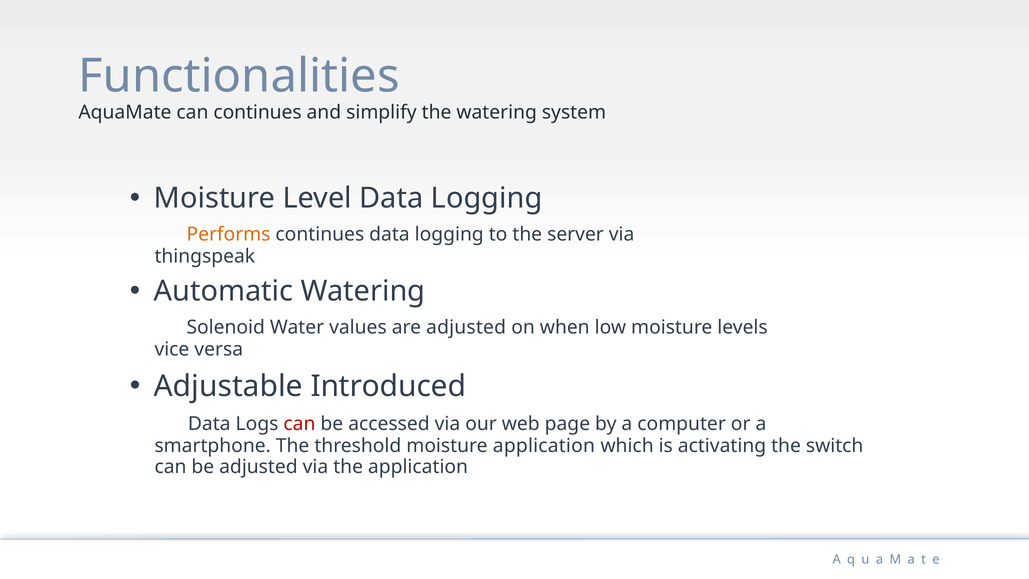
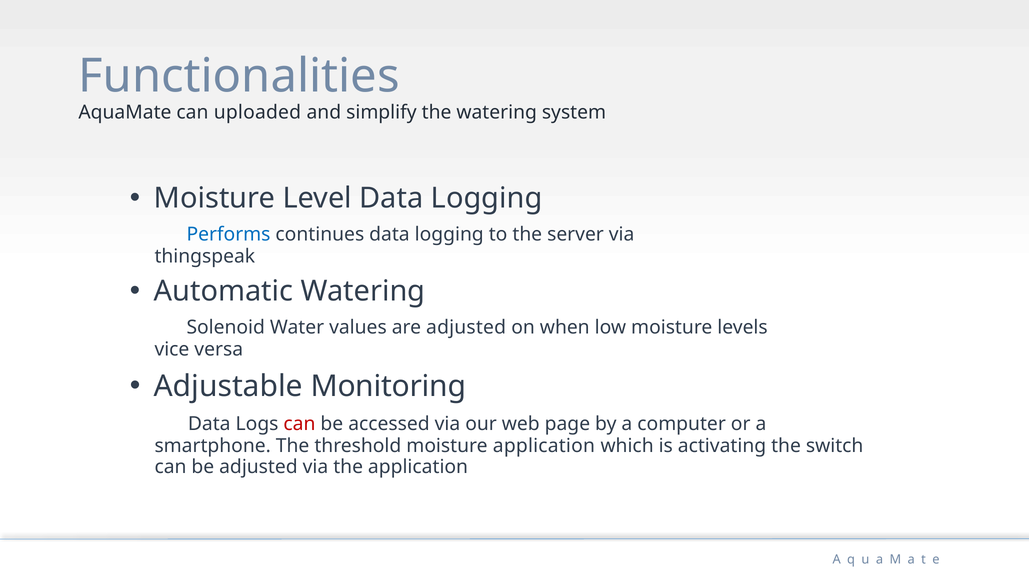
can continues: continues -> uploaded (257, 112)
Performs colour: orange -> blue (228, 234)
Introduced: Introduced -> Monitoring (388, 386)
